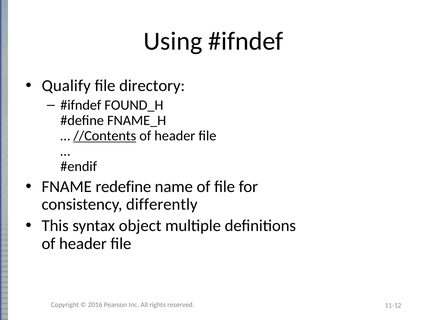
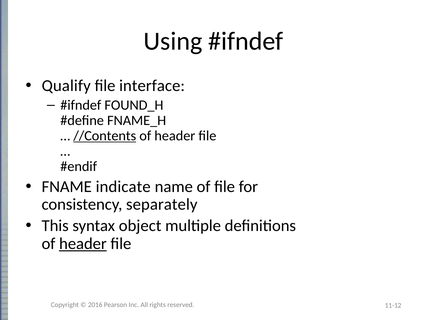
directory: directory -> interface (152, 86)
redefine: redefine -> indicate (123, 187)
differently: differently -> separately (162, 205)
header underline: none -> present (83, 244)
